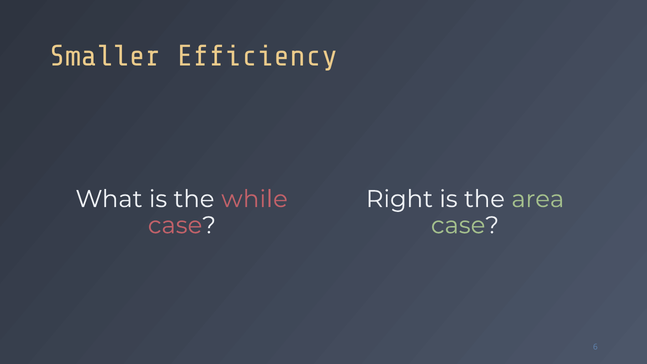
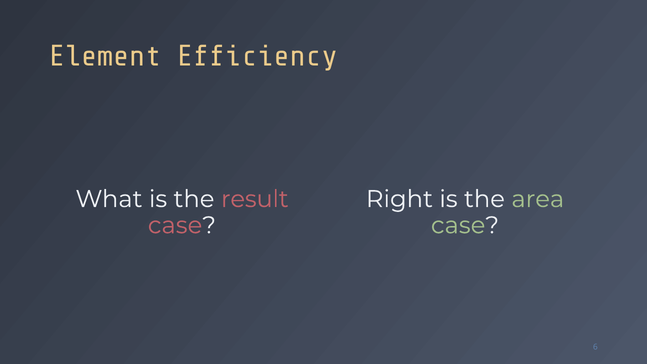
Smaller: Smaller -> Element (105, 56)
while: while -> result (255, 199)
